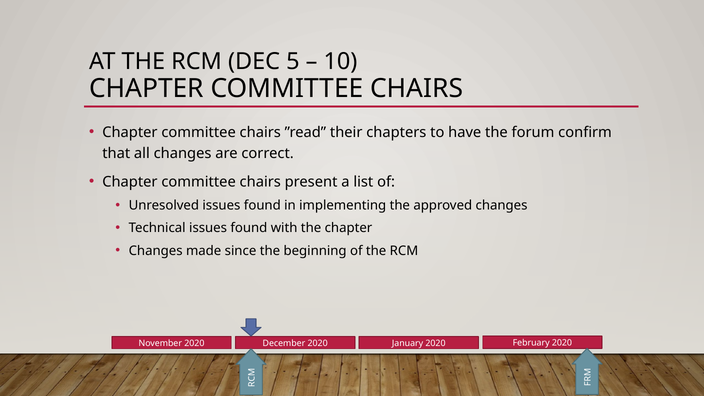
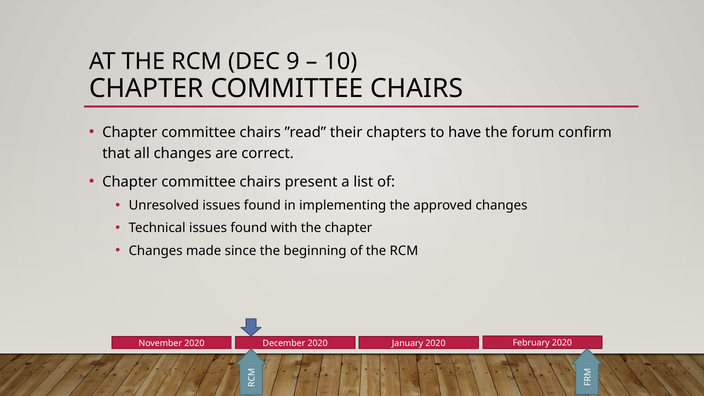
5: 5 -> 9 (293, 62)
